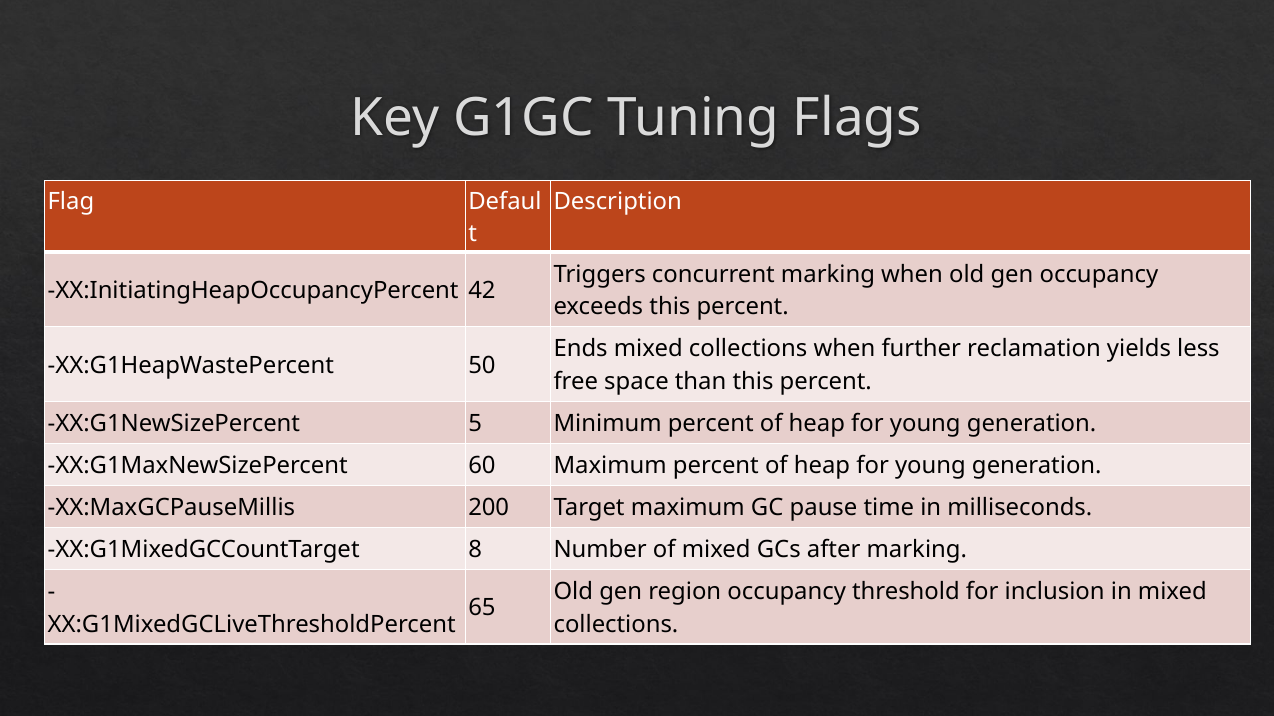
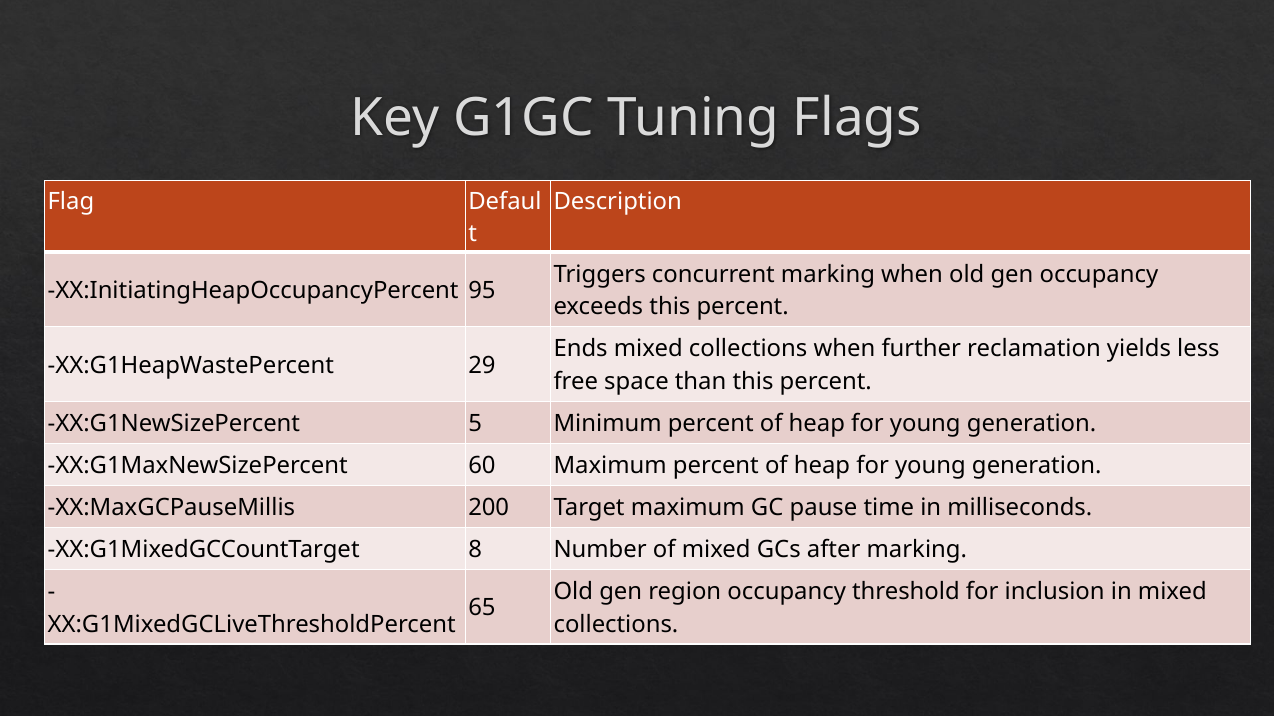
42: 42 -> 95 (482, 291)
50: 50 -> 29 (482, 366)
